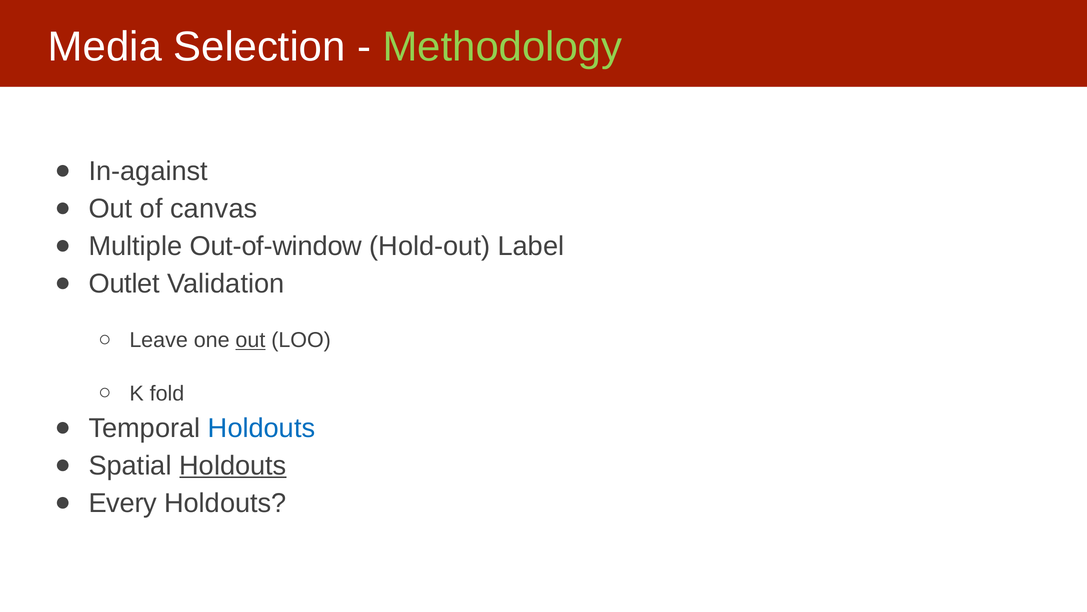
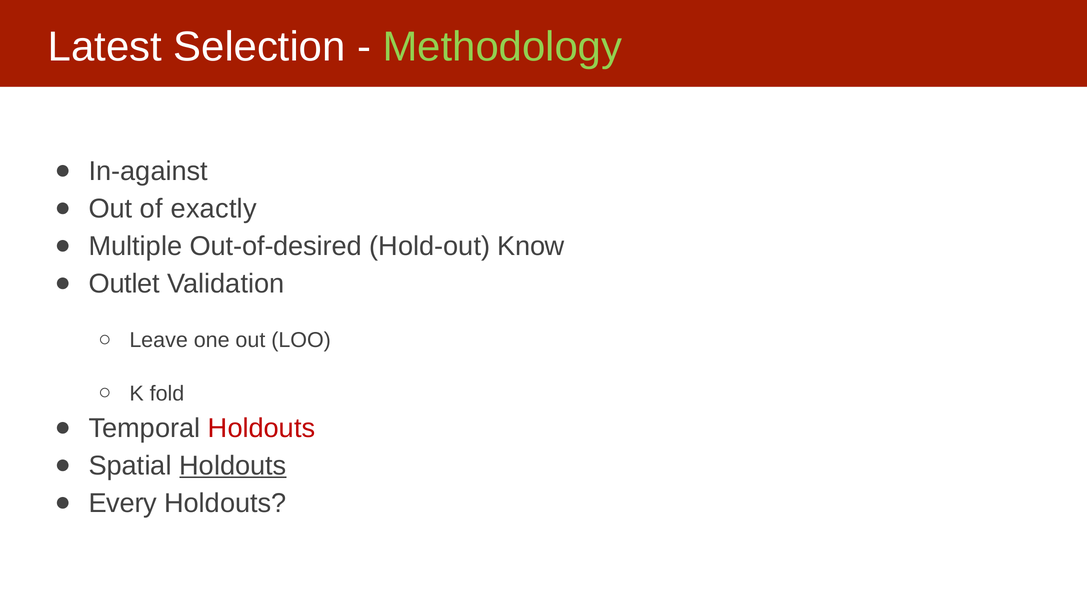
Media: Media -> Latest (105, 47)
canvas: canvas -> exactly (214, 208)
Out-of-window: Out-of-window -> Out-of-desired (276, 246)
Label: Label -> Know (531, 246)
out underline: present -> none (250, 340)
Holdouts colour: blue -> red (262, 428)
